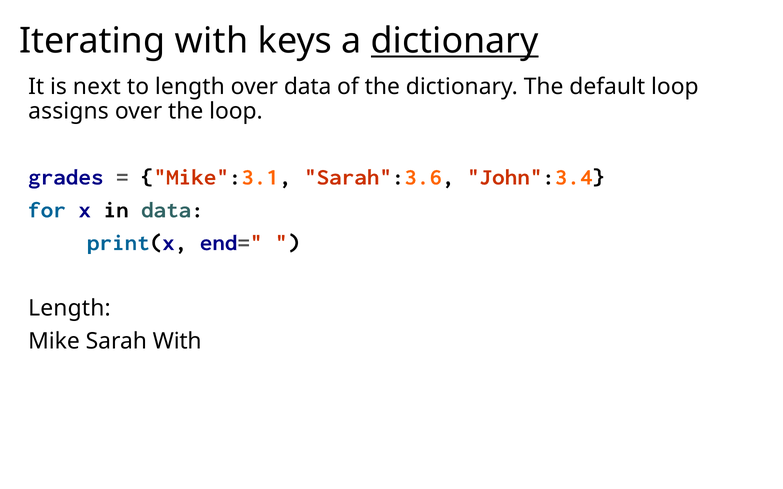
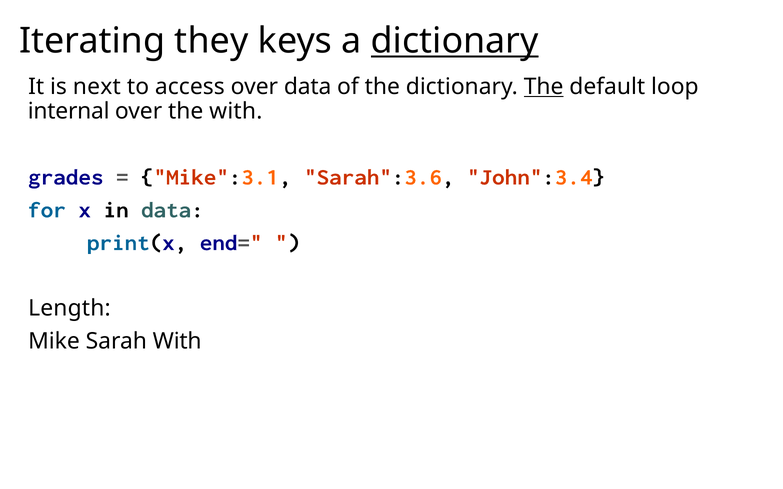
Iterating with: with -> they (211, 41)
to length: length -> access (190, 87)
The underline: none -> present (544, 87)
assigns: assigns -> internal (69, 111)
the loop: loop -> with (236, 111)
